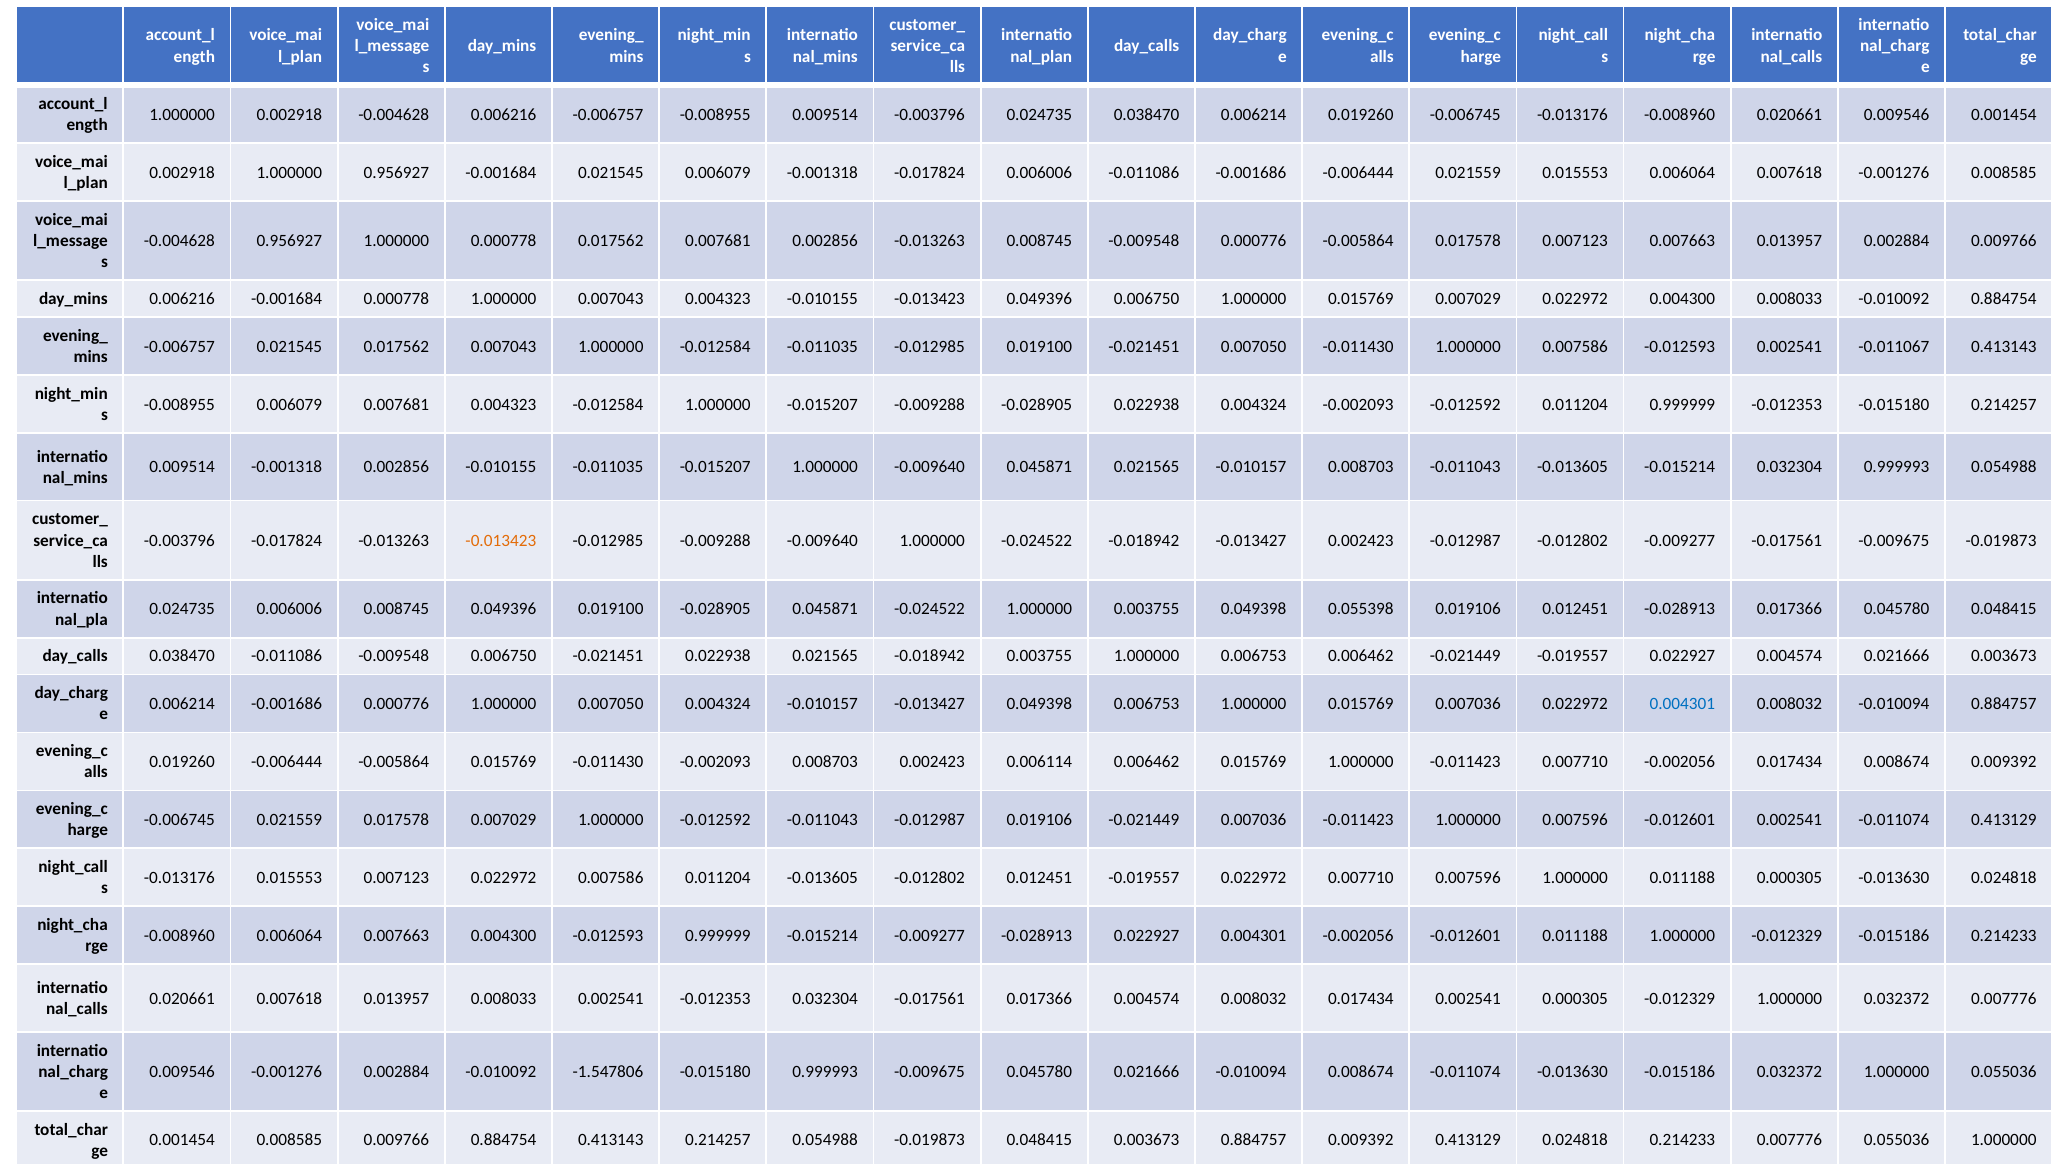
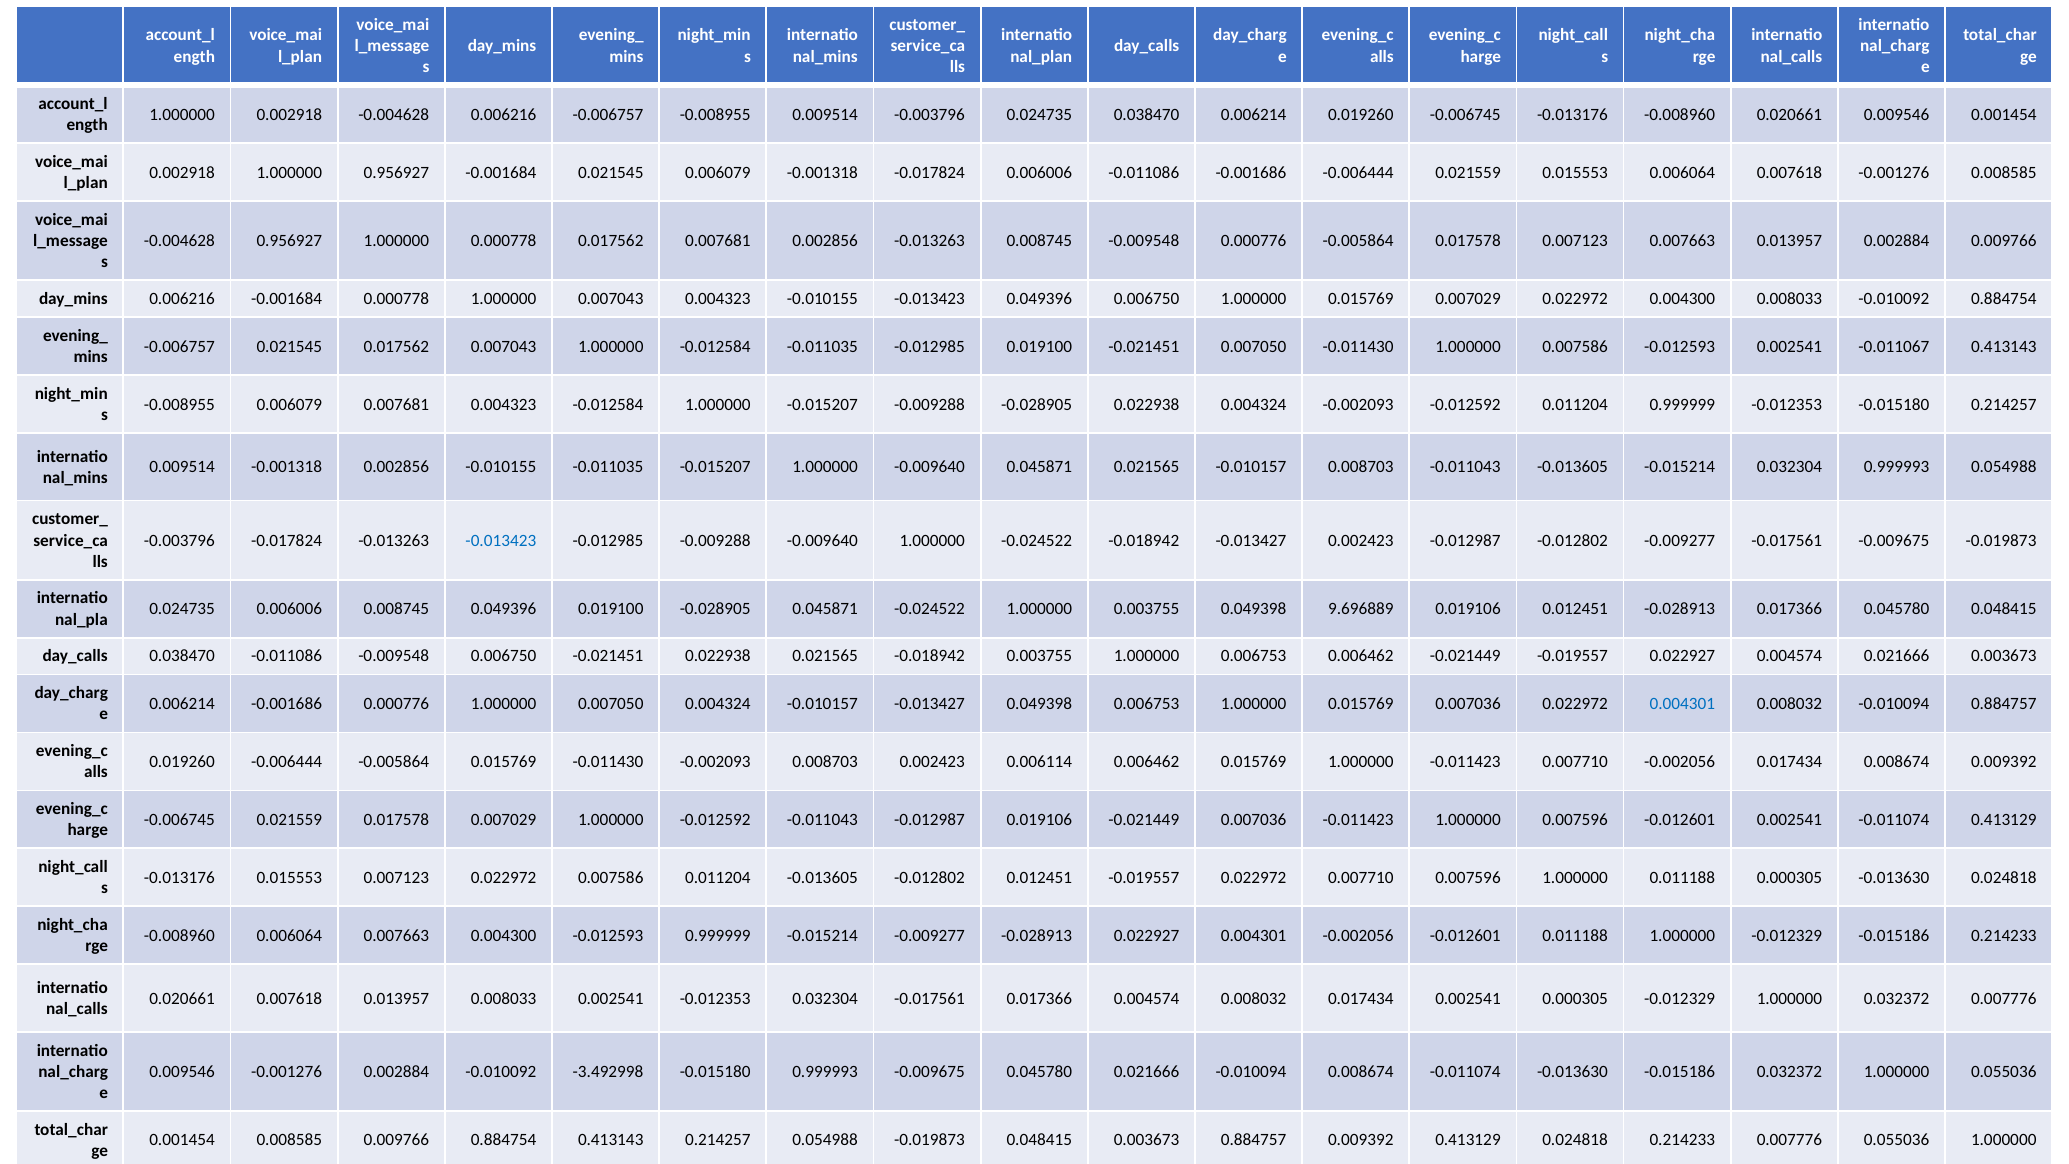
-0.013423 colour: orange -> blue (501, 540)
0.055398: 0.055398 -> 9.696889 (1361, 609)
-1.547806: -1.547806 -> -3.492998 (608, 1071)
